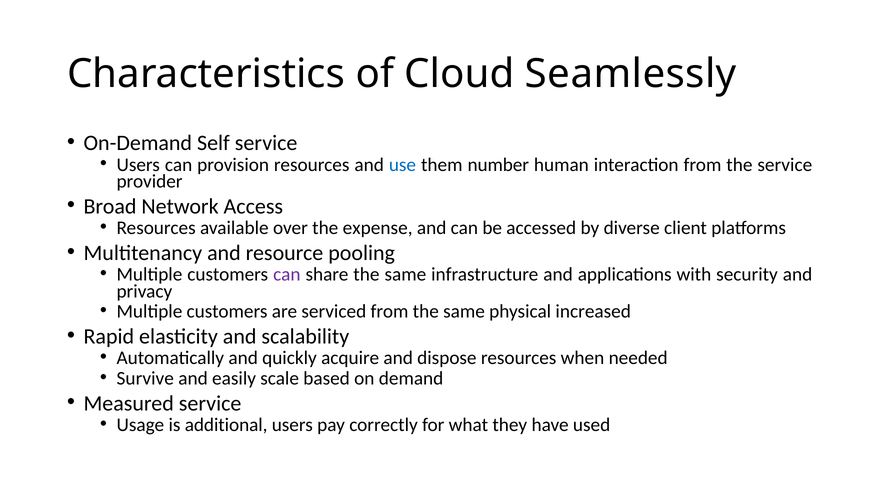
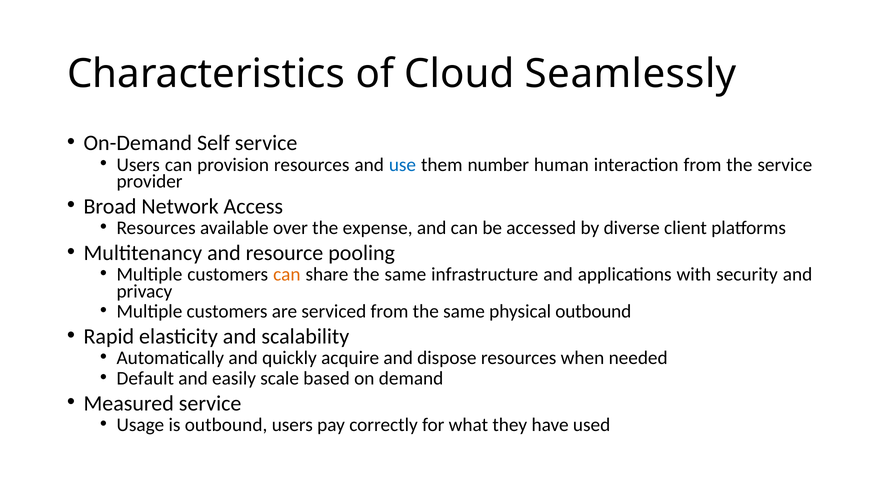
can colour: purple -> orange (287, 275)
physical increased: increased -> outbound (593, 311)
Survive: Survive -> Default (145, 378)
is additional: additional -> outbound (226, 425)
